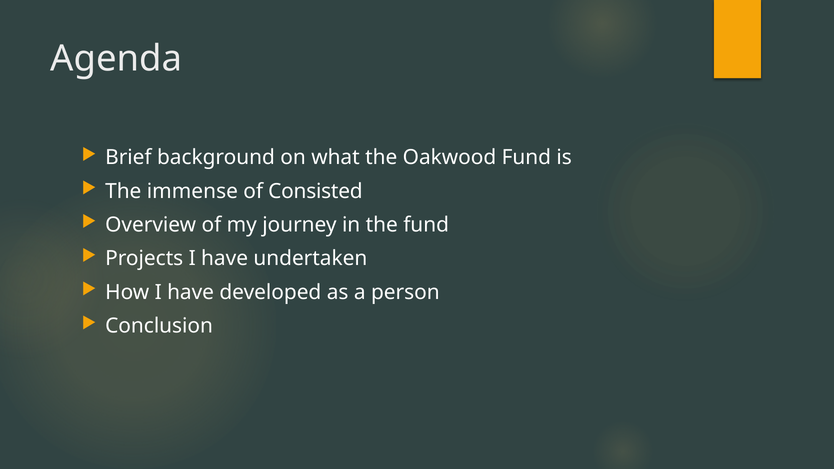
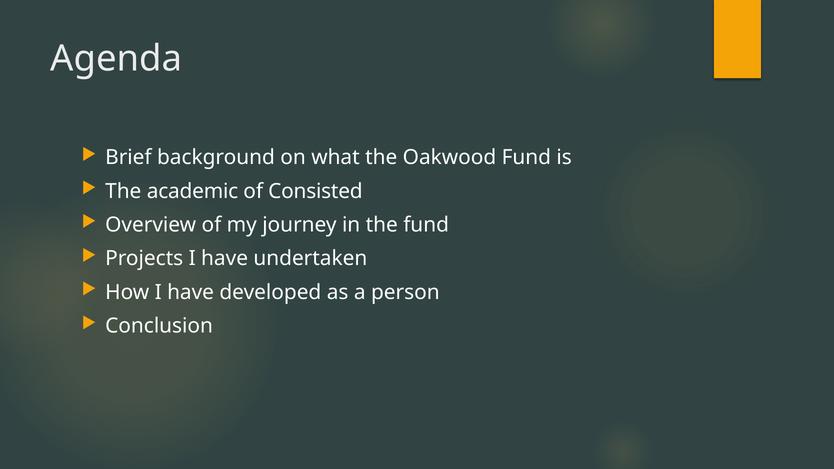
immense: immense -> academic (193, 191)
